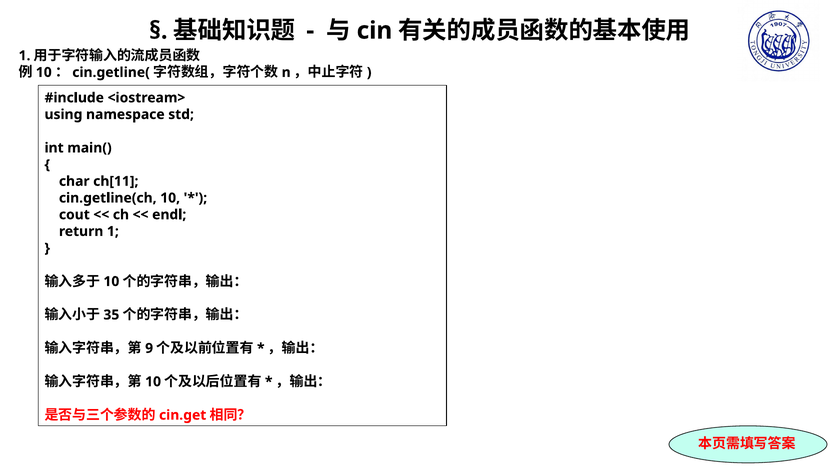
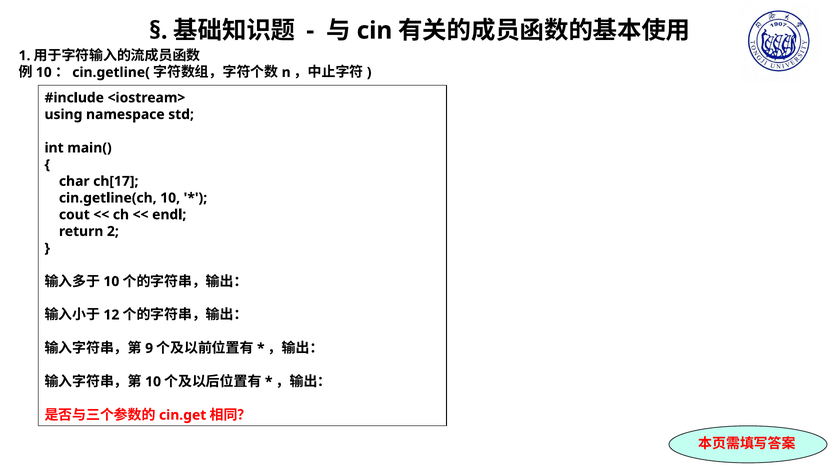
ch[11: ch[11 -> ch[17 (116, 181)
return 1: 1 -> 2 (113, 231)
35: 35 -> 12 (111, 315)
